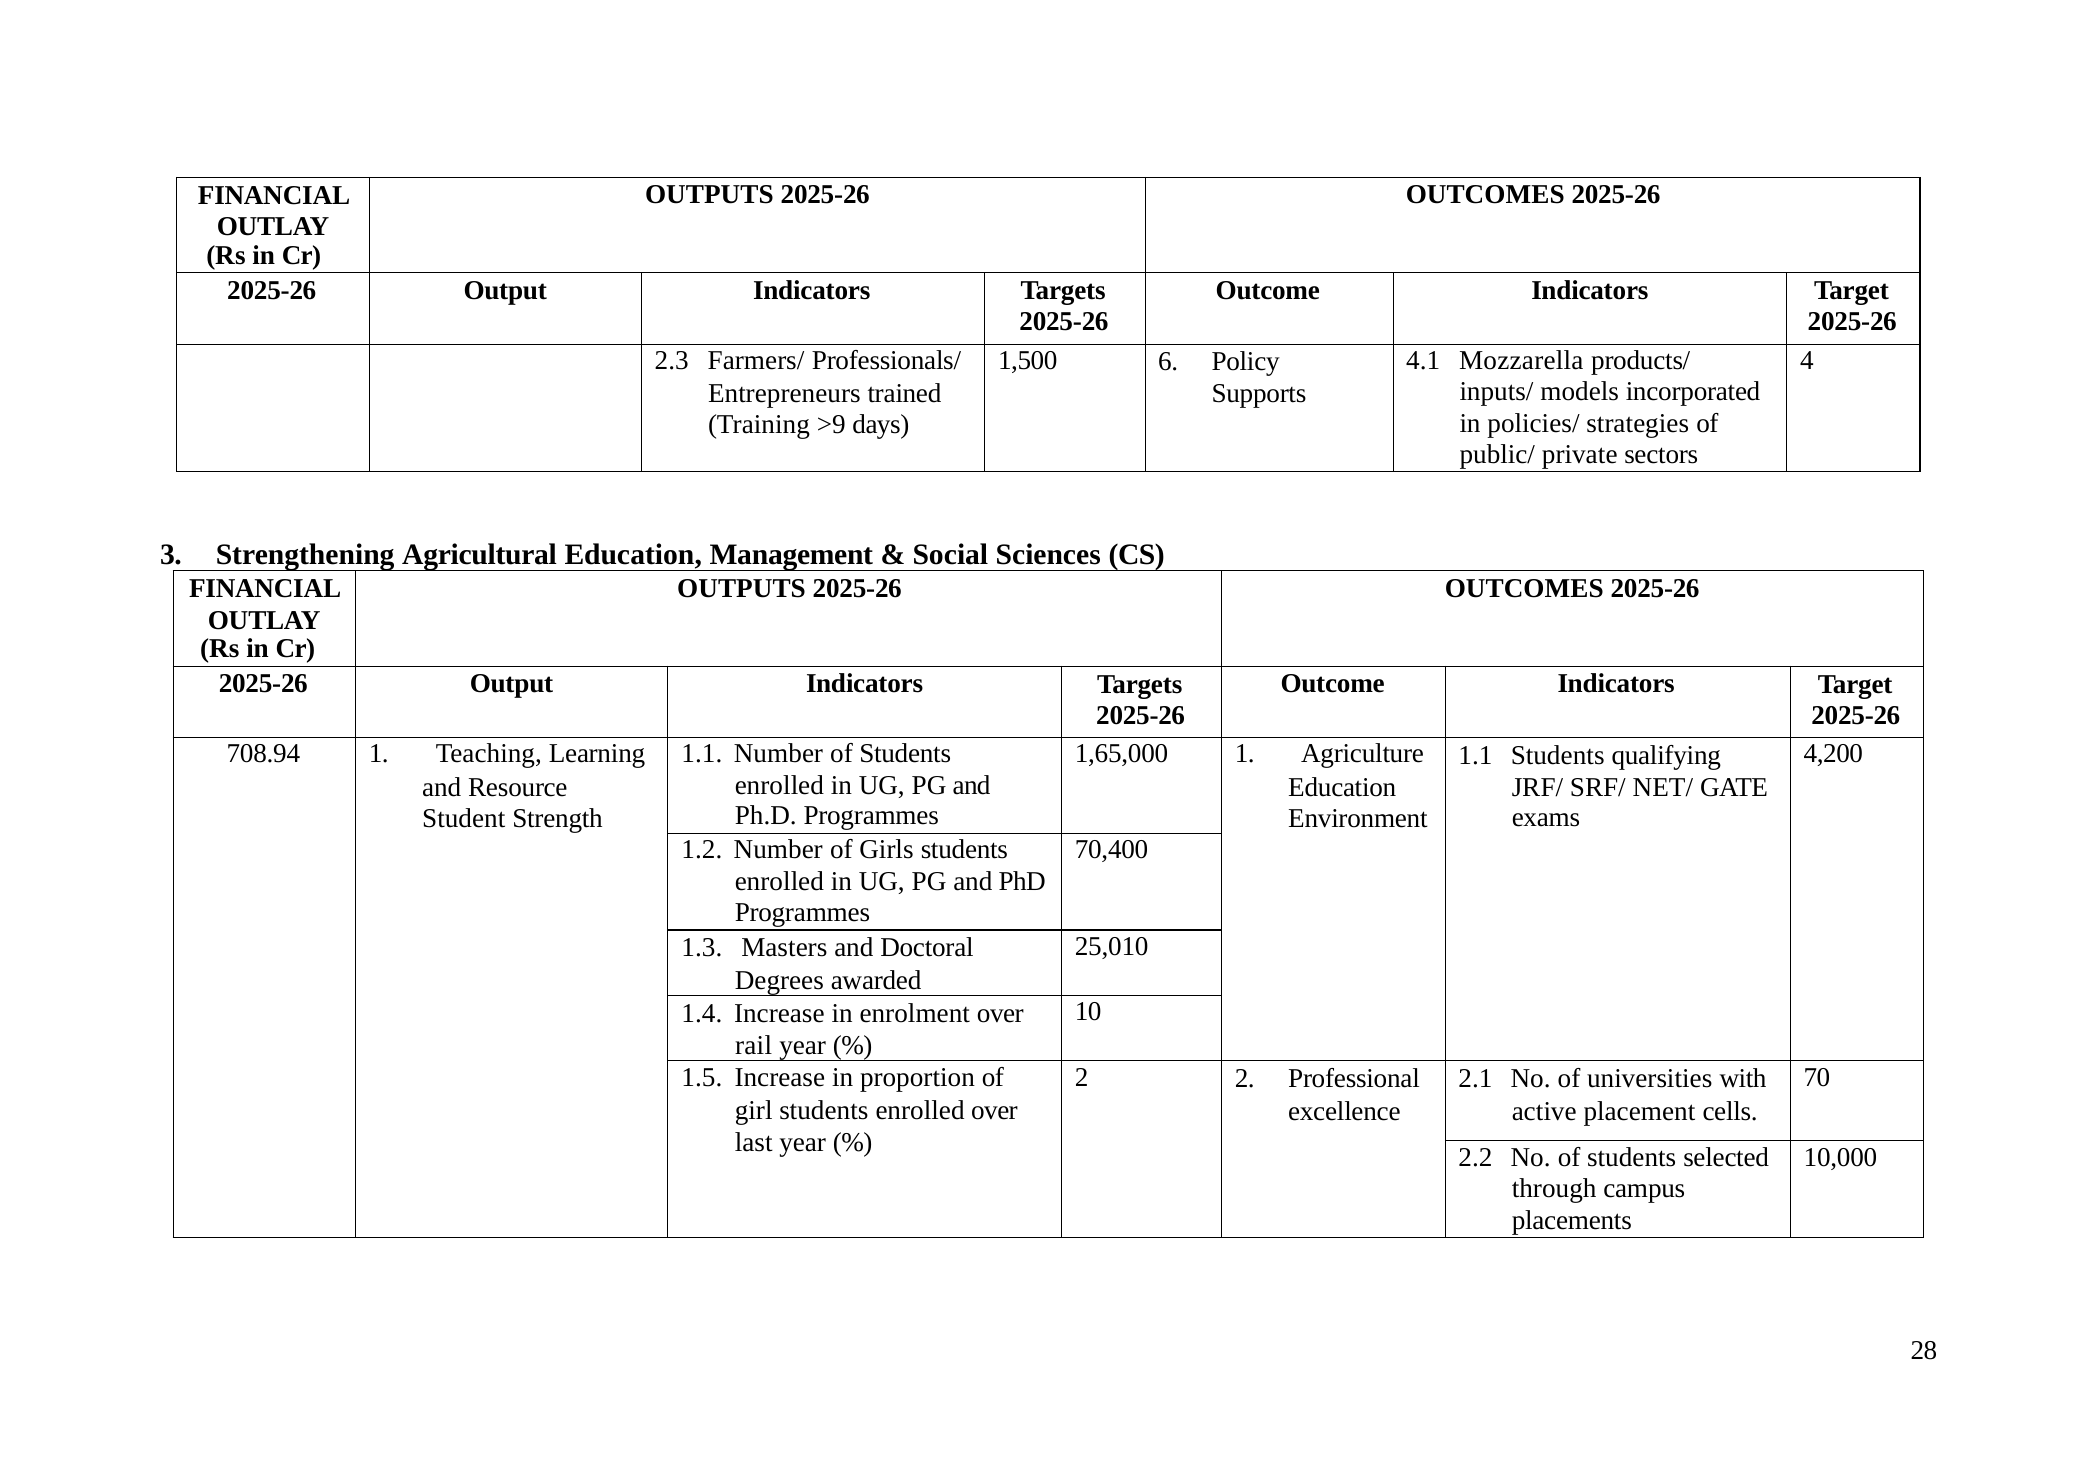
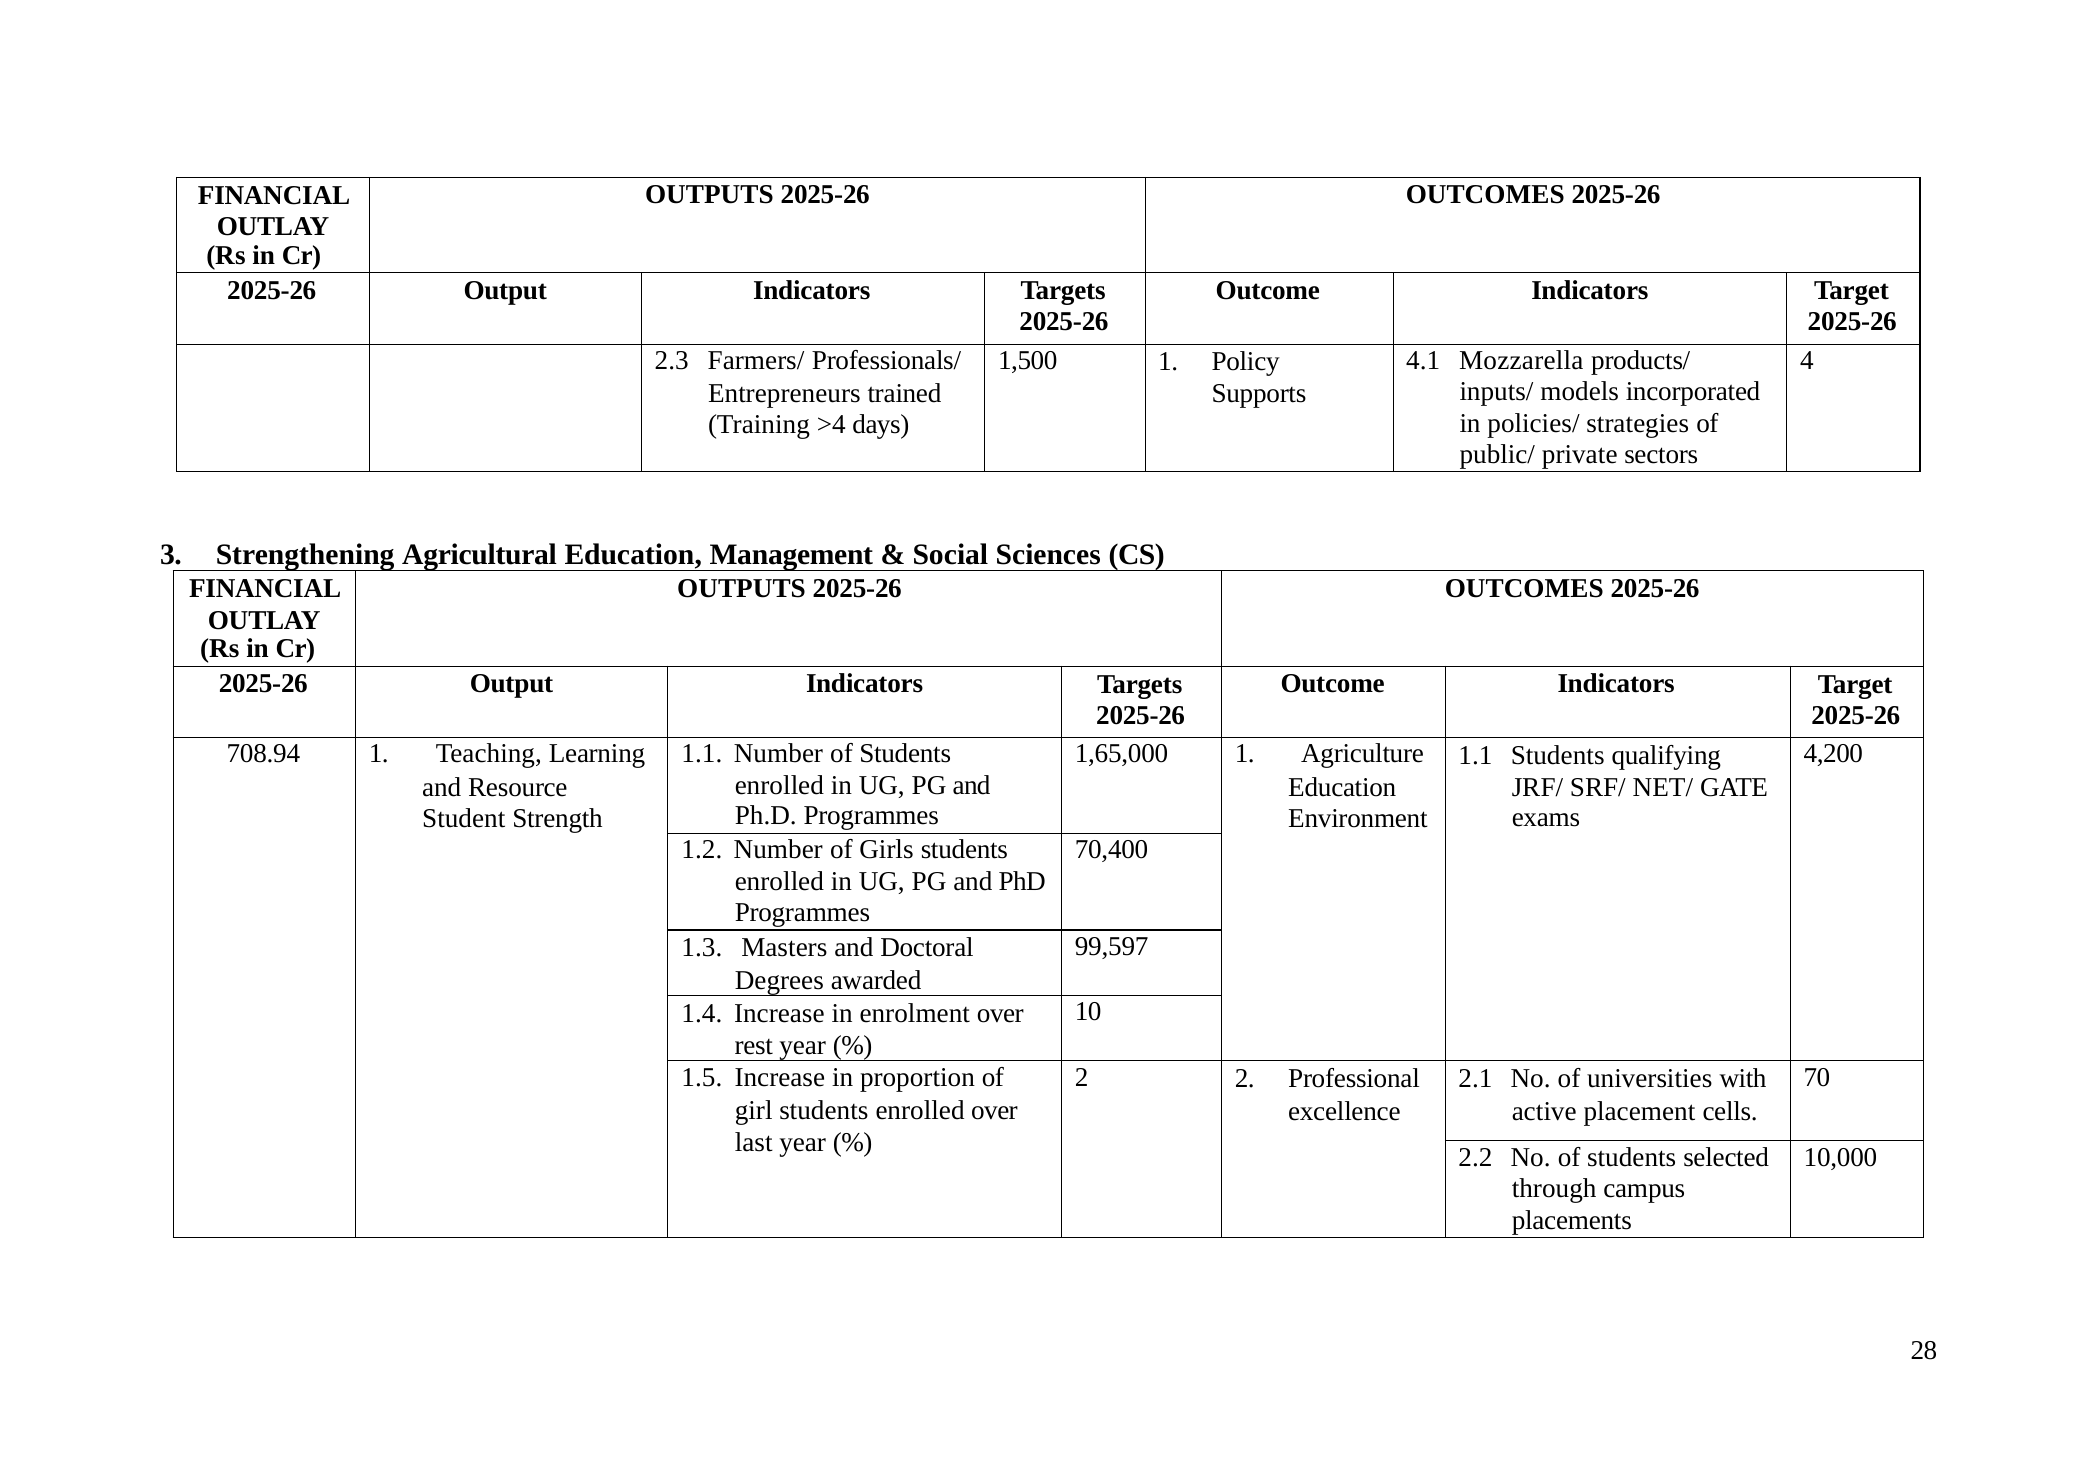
1,500 6: 6 -> 1 (1168, 362)
>9: >9 -> >4 (831, 425)
25,010: 25,010 -> 99,597 (1112, 946)
rail: rail -> rest (754, 1045)
